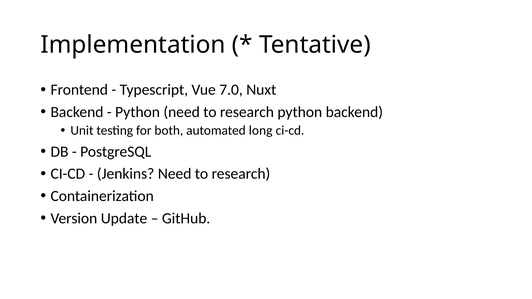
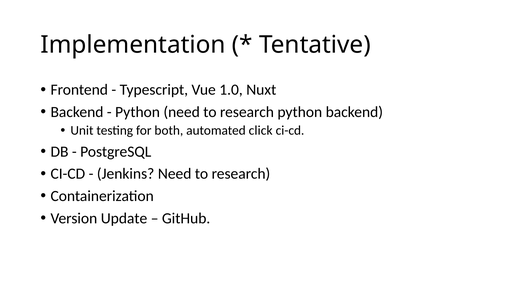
7.0: 7.0 -> 1.0 (231, 90)
long: long -> click (261, 131)
